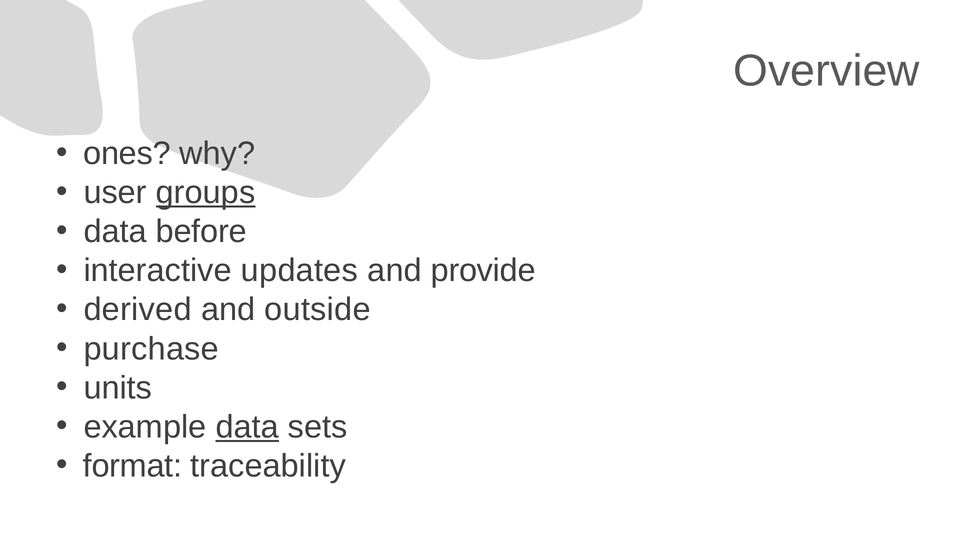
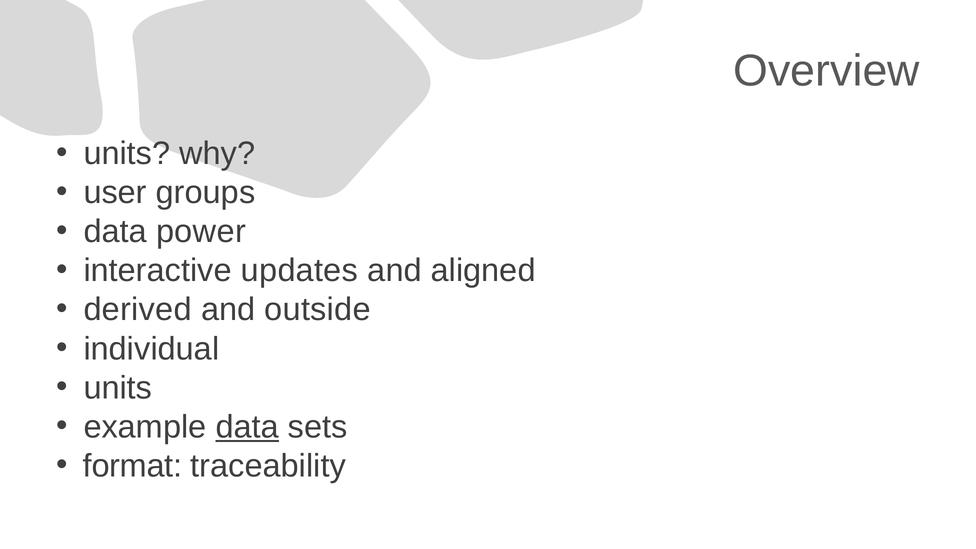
ones: ones -> units (127, 154)
groups underline: present -> none (206, 193)
before: before -> power (201, 232)
provide: provide -> aligned (483, 271)
purchase: purchase -> individual (151, 349)
